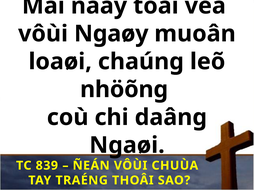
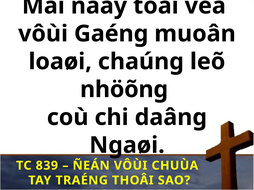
Ngaøy: Ngaøy -> Gaéng (111, 34)
